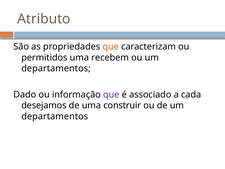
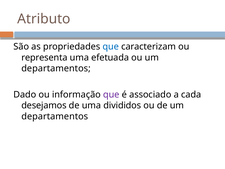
que colour: orange -> blue (111, 47)
permitidos: permitidos -> representa (44, 57)
recebem: recebem -> efetuada (110, 57)
construir: construir -> divididos (122, 105)
